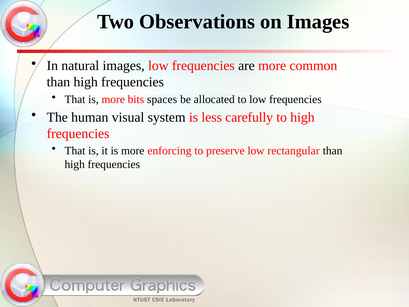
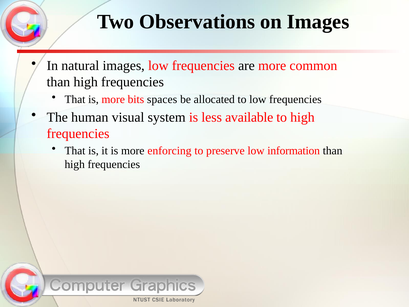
carefully: carefully -> available (249, 117)
rectangular: rectangular -> information (294, 151)
